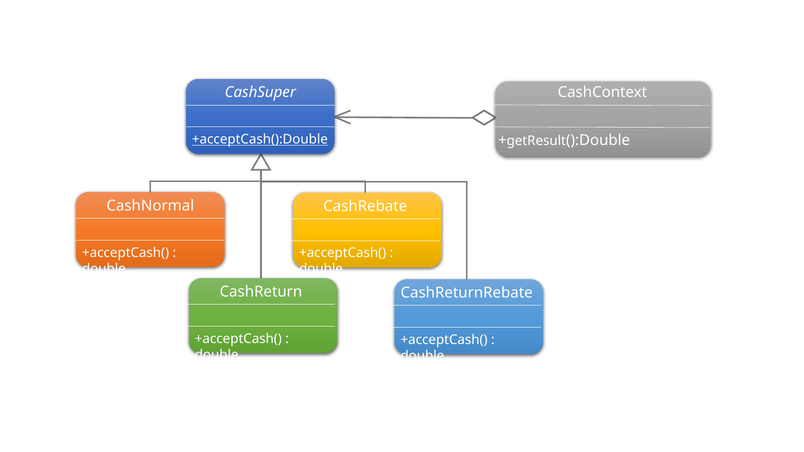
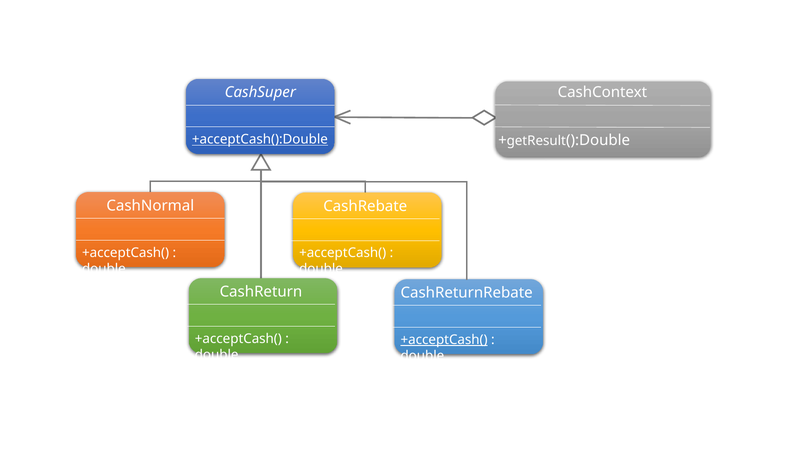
+acceptCash( underline: none -> present (444, 340)
